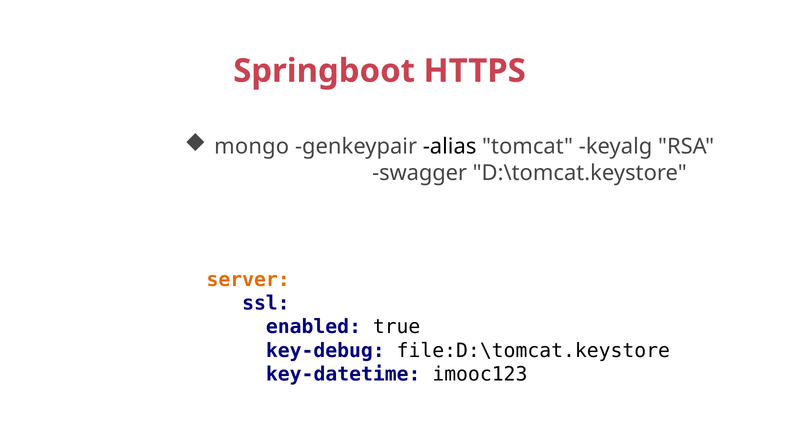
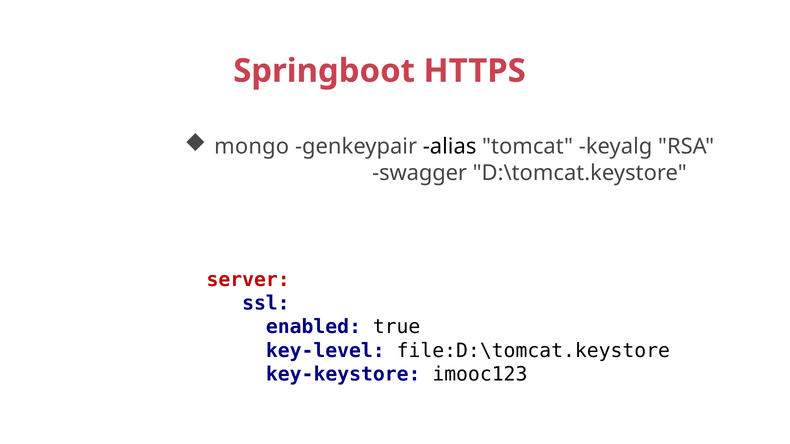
server colour: orange -> red (248, 280)
key-debug: key-debug -> key-level (325, 351)
key-datetime: key-datetime -> key-keystore (343, 375)
